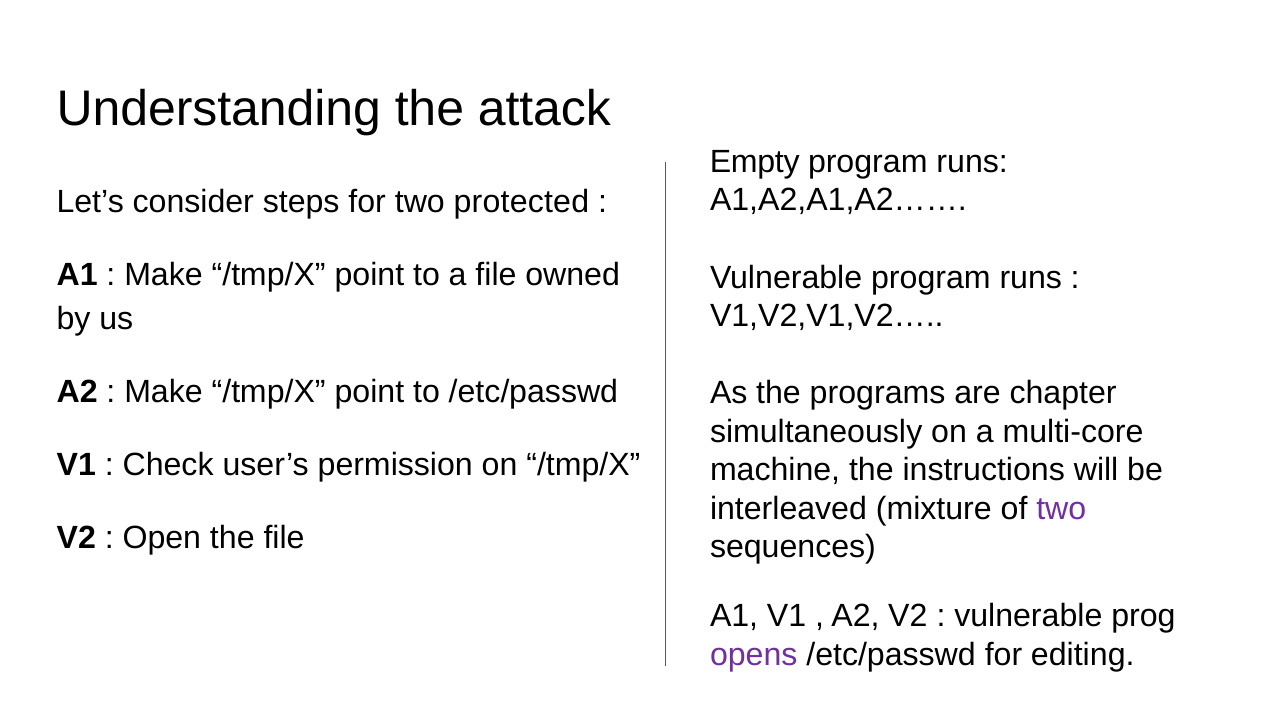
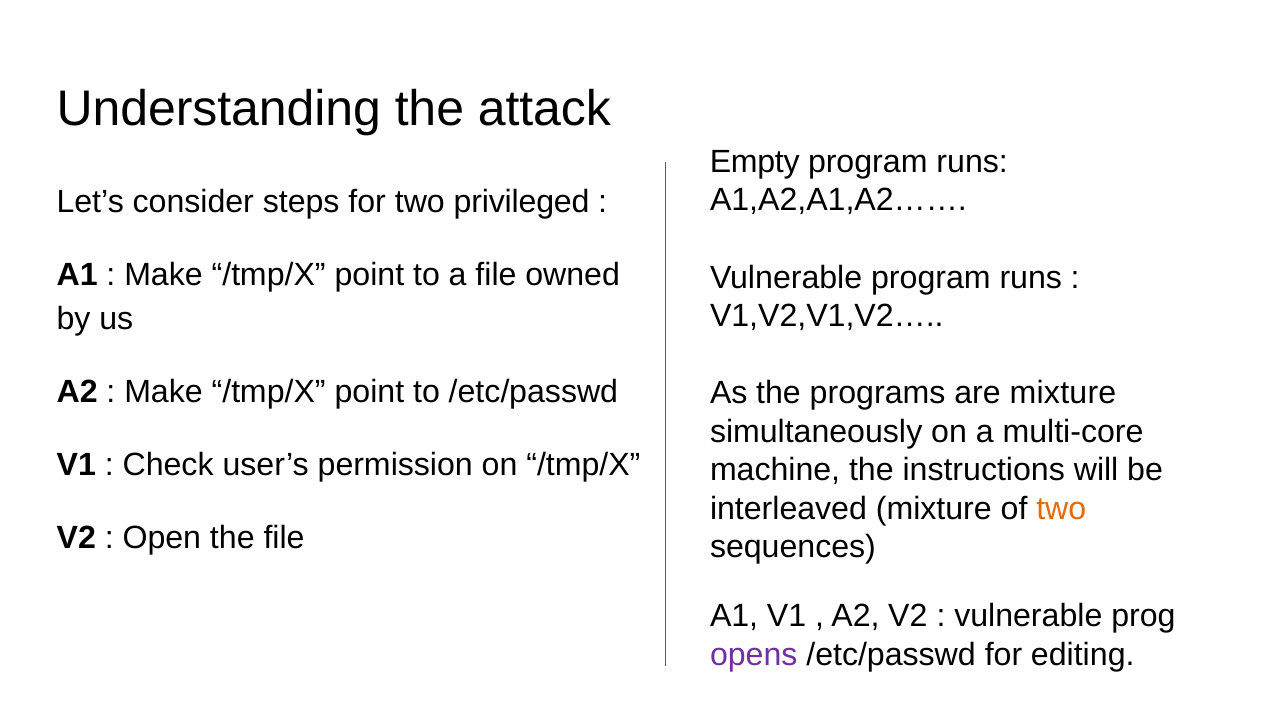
protected: protected -> privileged (522, 202)
are chapter: chapter -> mixture (1063, 393)
two colour: purple -> orange (1061, 509)
